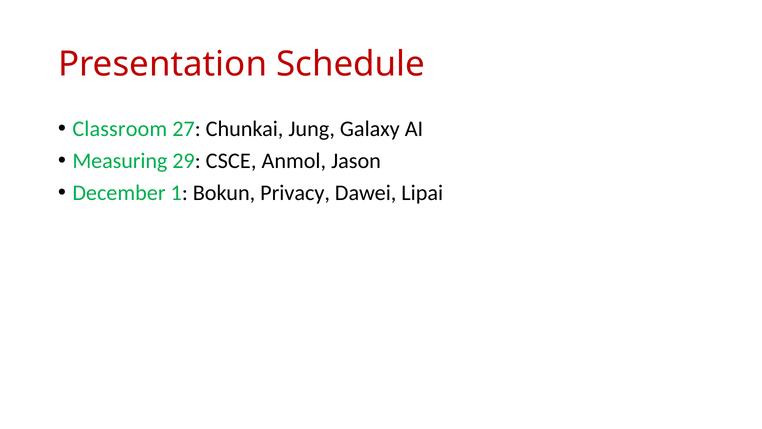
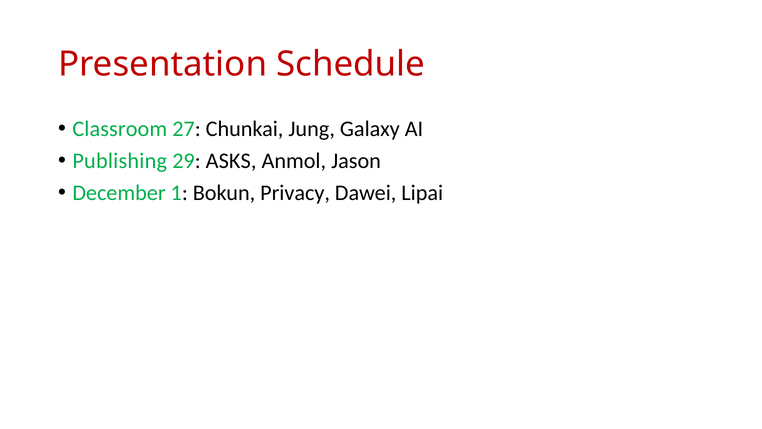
Measuring: Measuring -> Publishing (120, 161)
CSCE: CSCE -> ASKS (231, 161)
